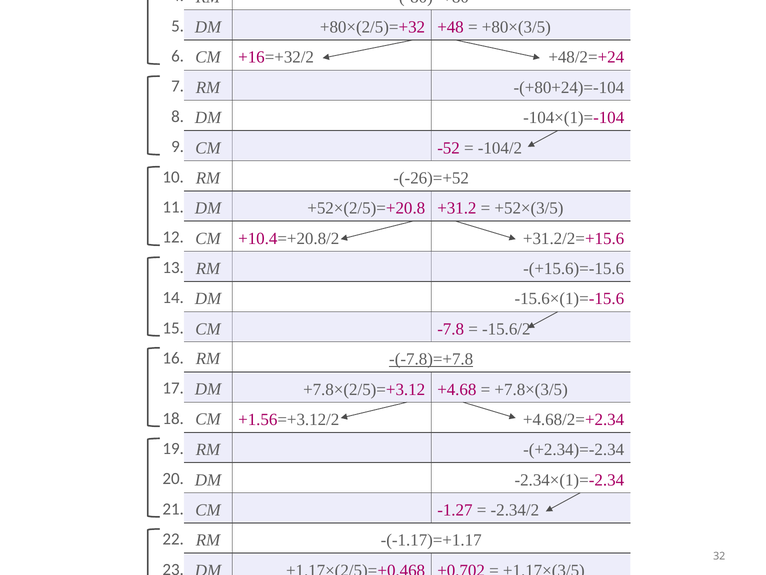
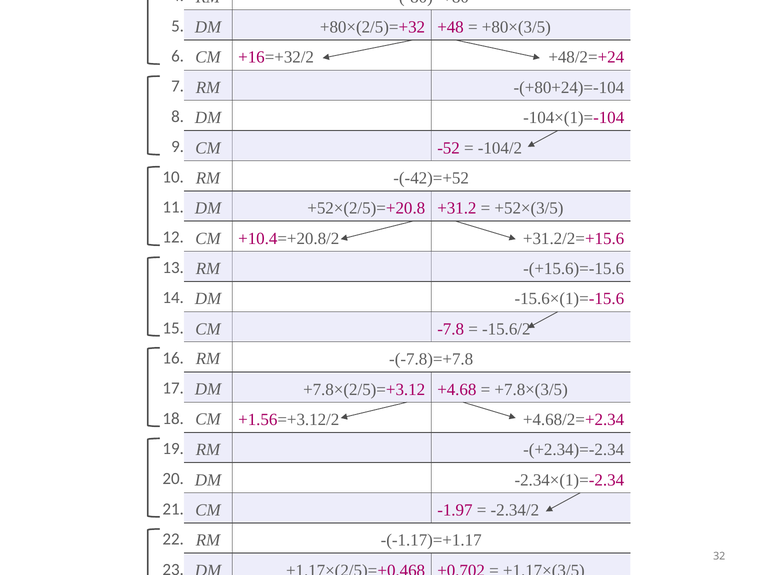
-(-26)=+52: -(-26)=+52 -> -(-42)=+52 (431, 178)
-(-7.8)=+7.8 underline: present -> none (431, 359)
-1.27: -1.27 -> -1.97 (455, 510)
